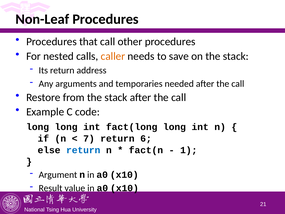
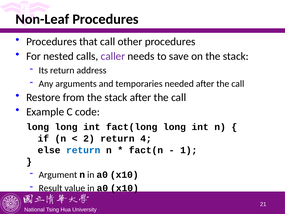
caller colour: orange -> purple (113, 56)
7: 7 -> 2 (89, 138)
6: 6 -> 4 (146, 138)
